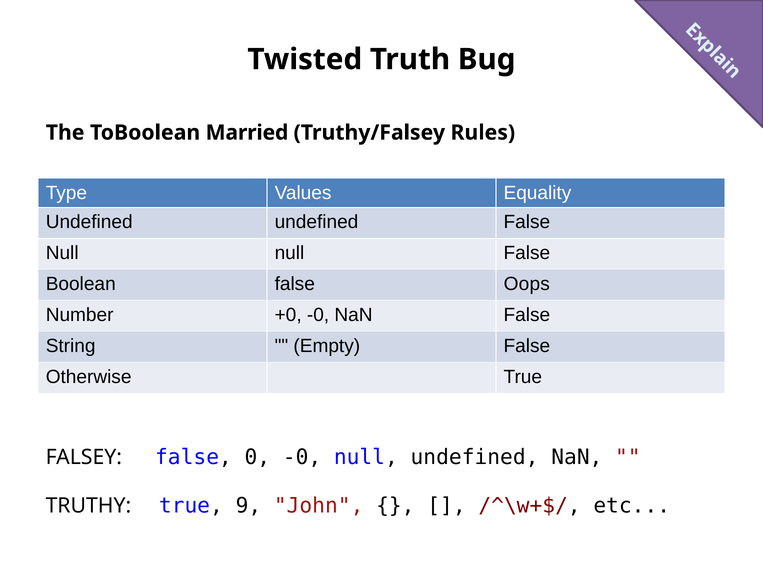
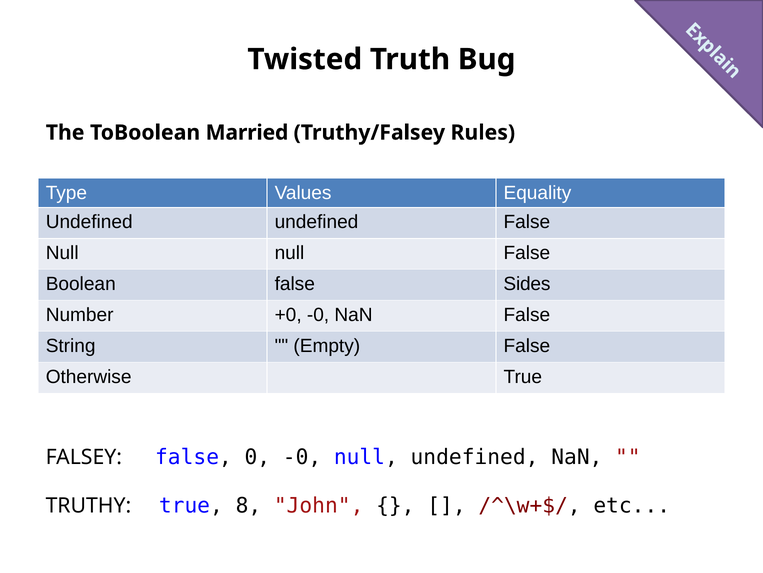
Oops: Oops -> Sides (527, 284)
9: 9 -> 8 (248, 505)
